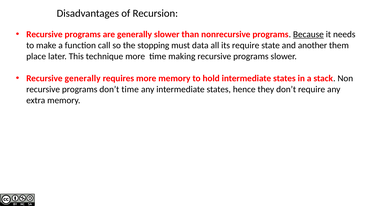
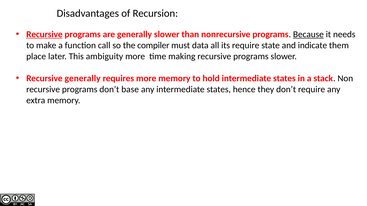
Recursive underline: none -> present (44, 34)
stopping: stopping -> compiler (153, 45)
another: another -> indicate (313, 45)
technique: technique -> ambiguity (104, 56)
don’t time: time -> base (130, 89)
